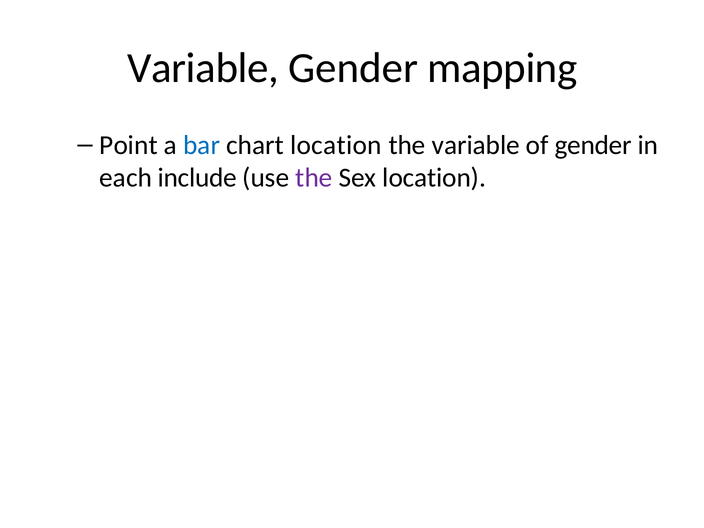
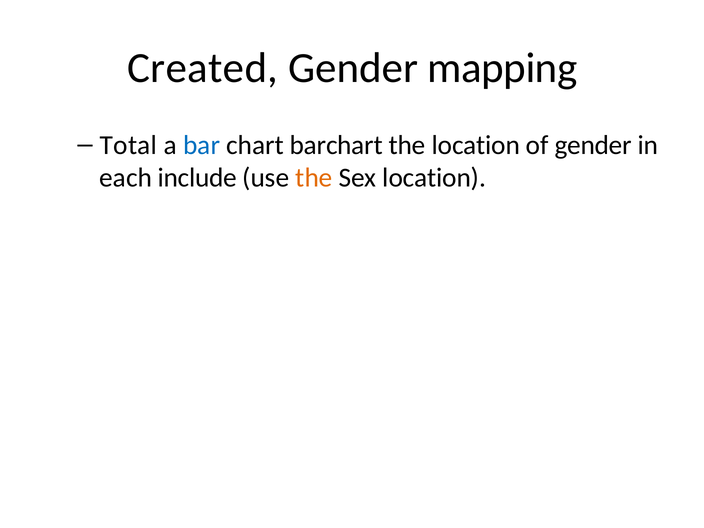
Variable: Variable -> Created (203, 68)
Point: Point -> Total (128, 145)
chart location: location -> barchart (336, 145)
the variable: variable -> location (476, 145)
the colour: purple -> orange (314, 178)
